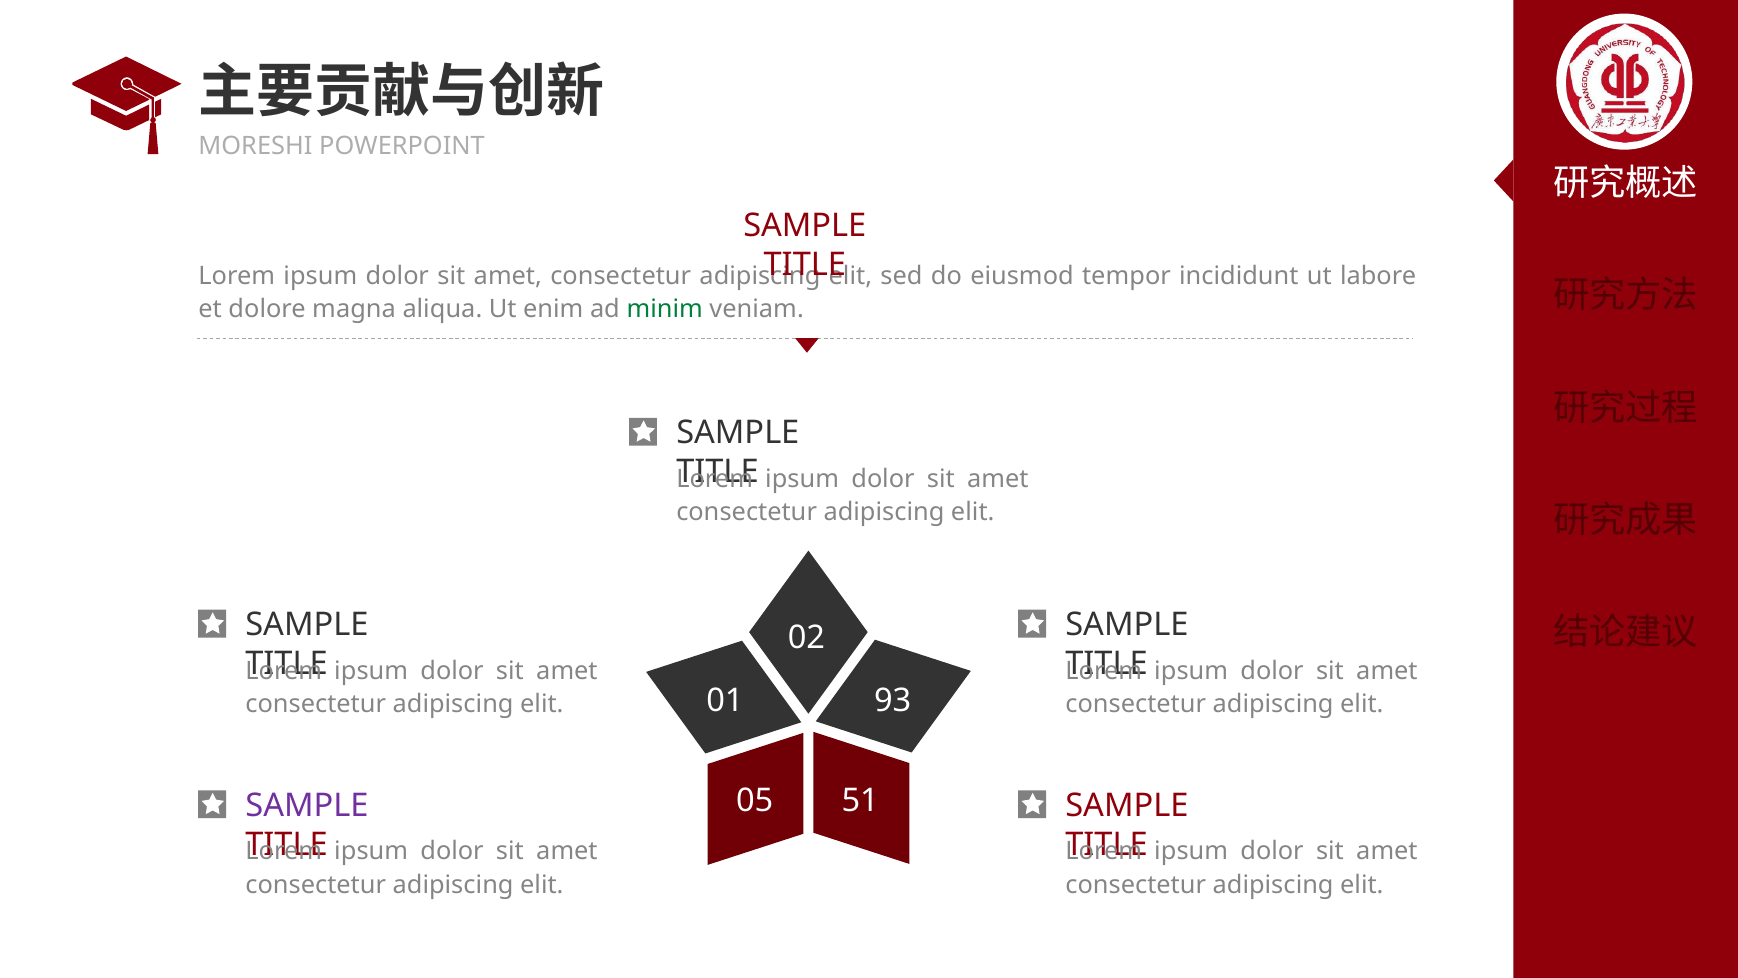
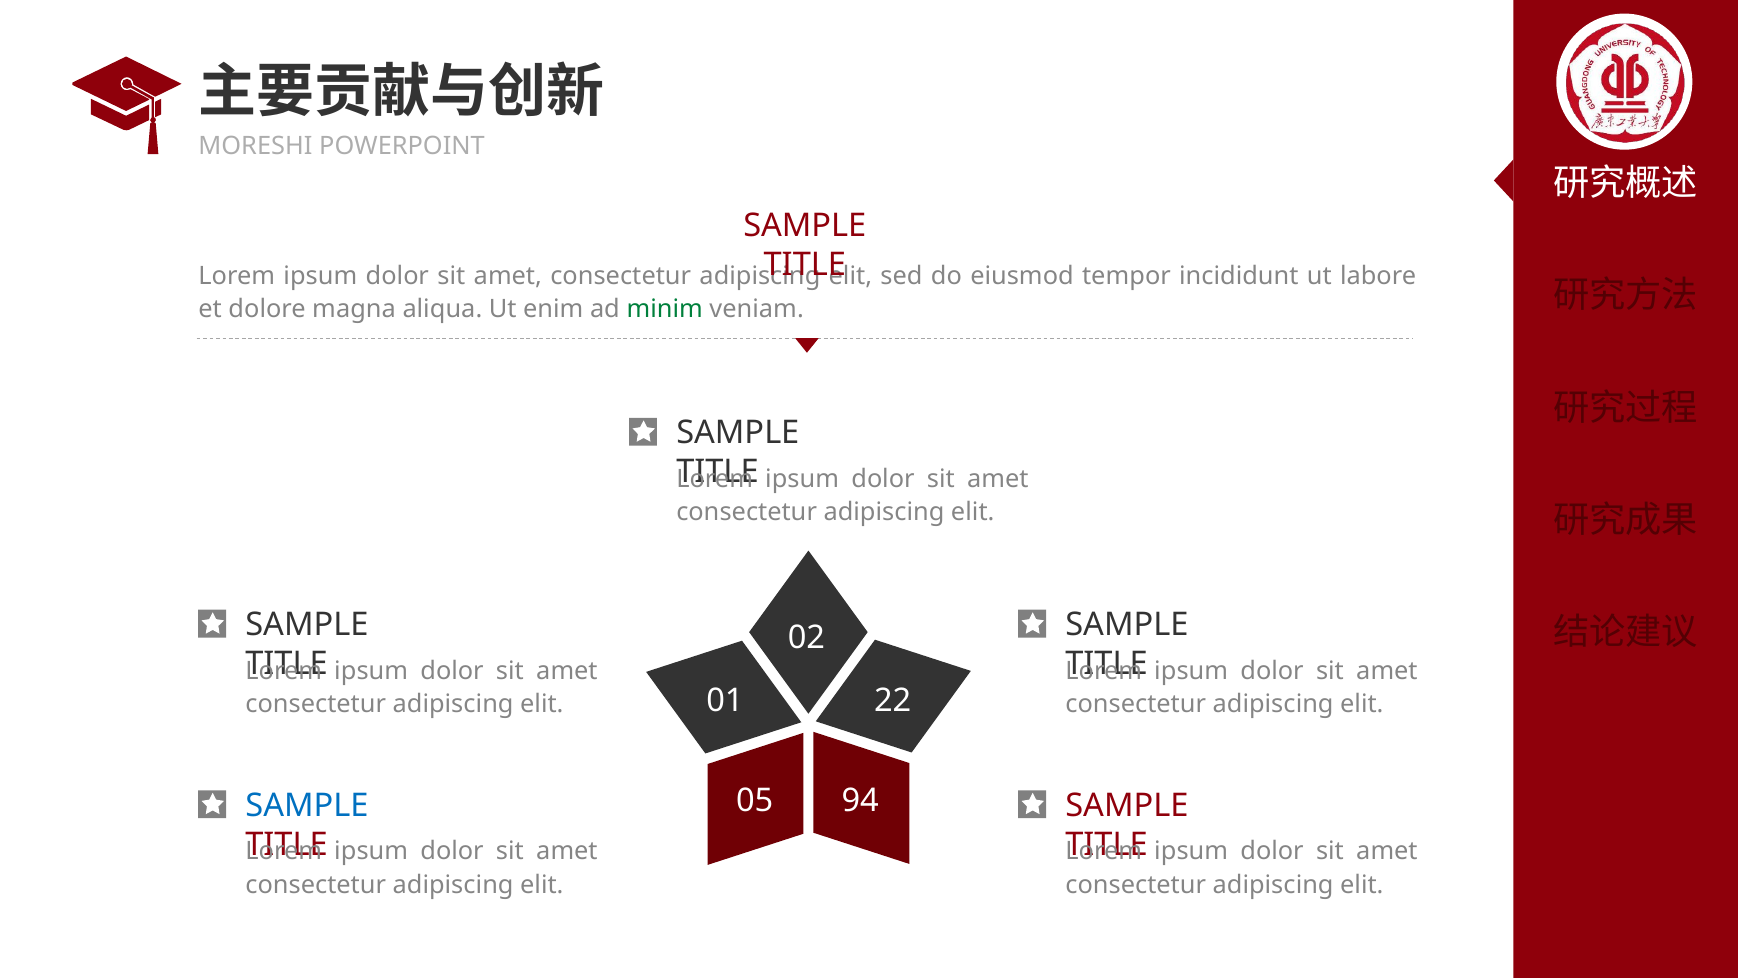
93: 93 -> 22 (893, 700)
51: 51 -> 94 (860, 800)
SAMPLE colour: purple -> blue (307, 805)
